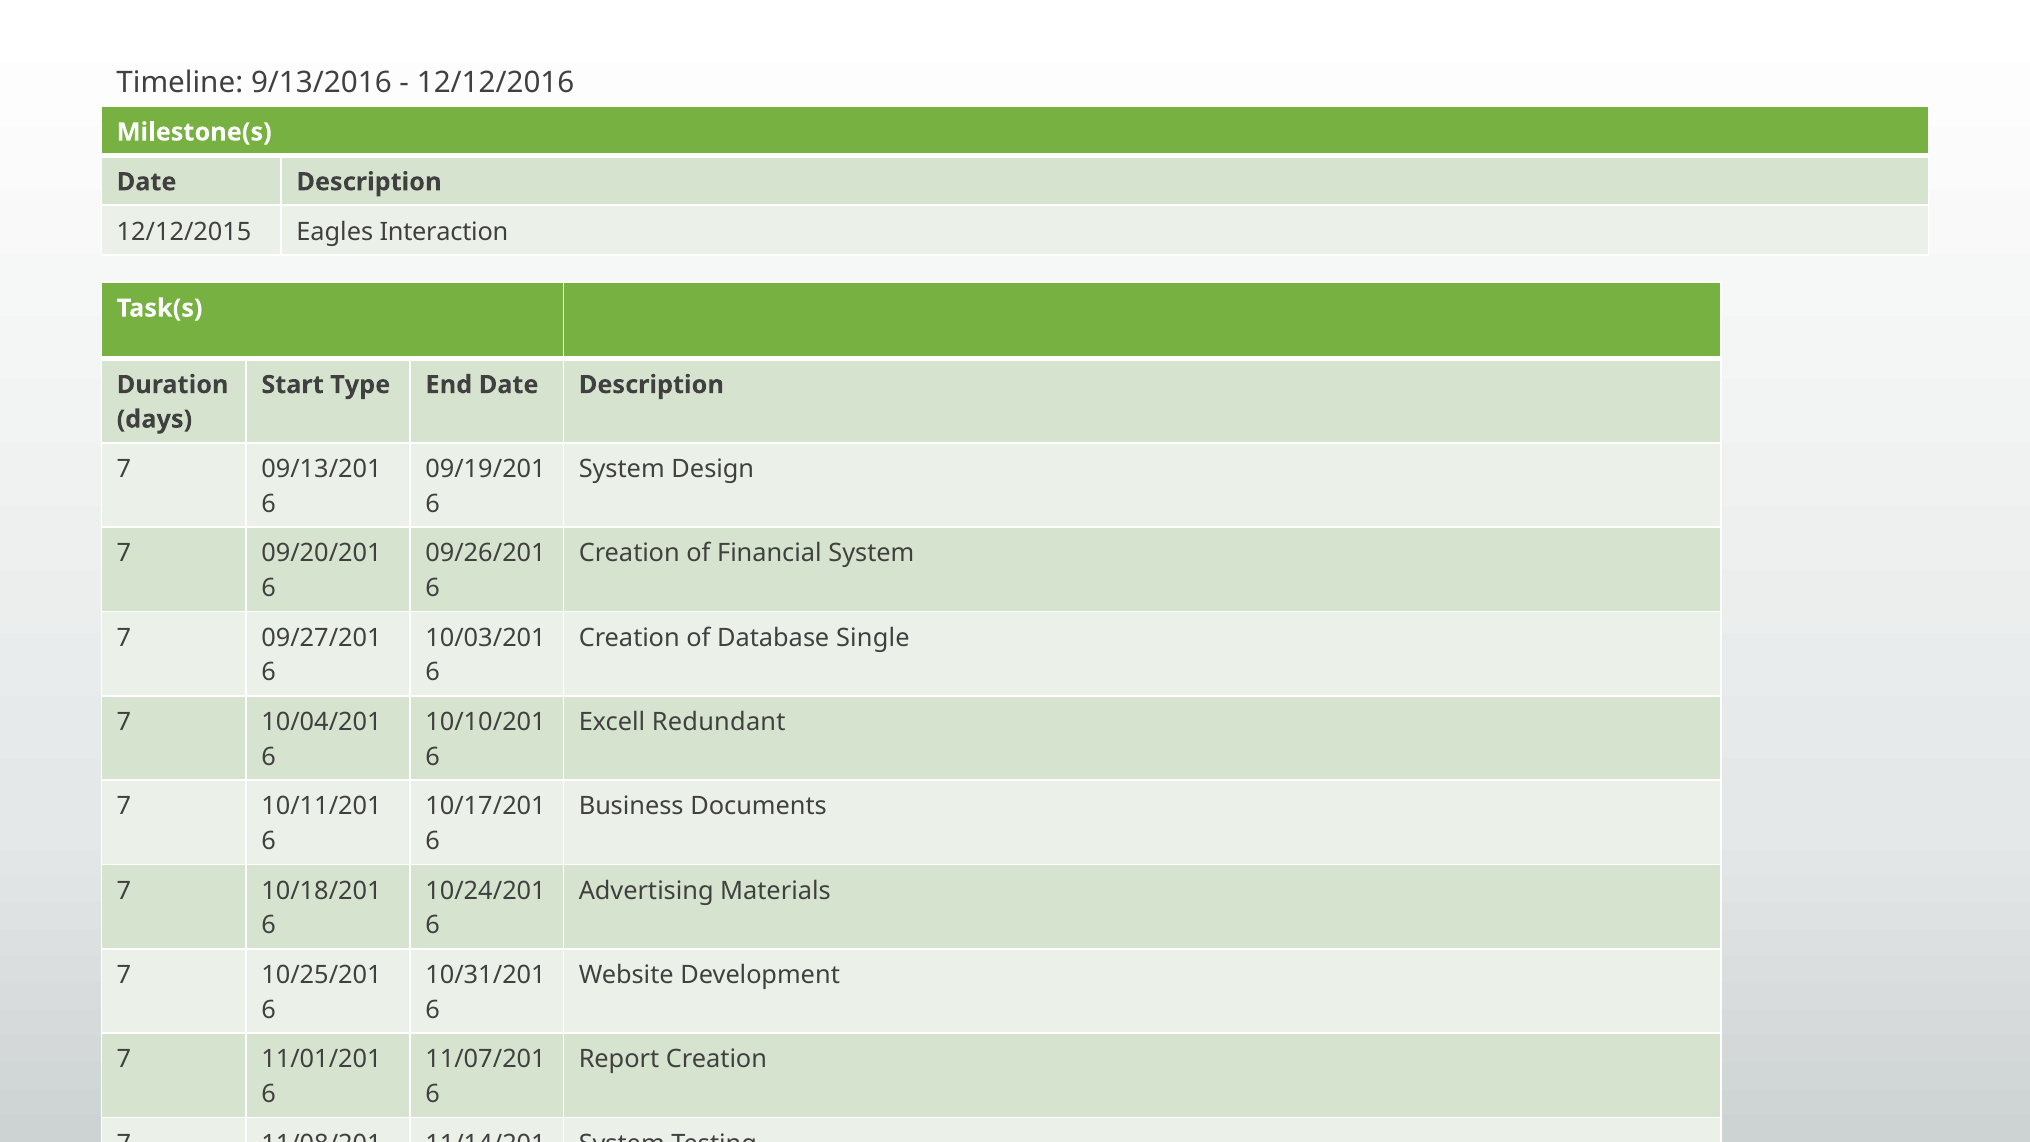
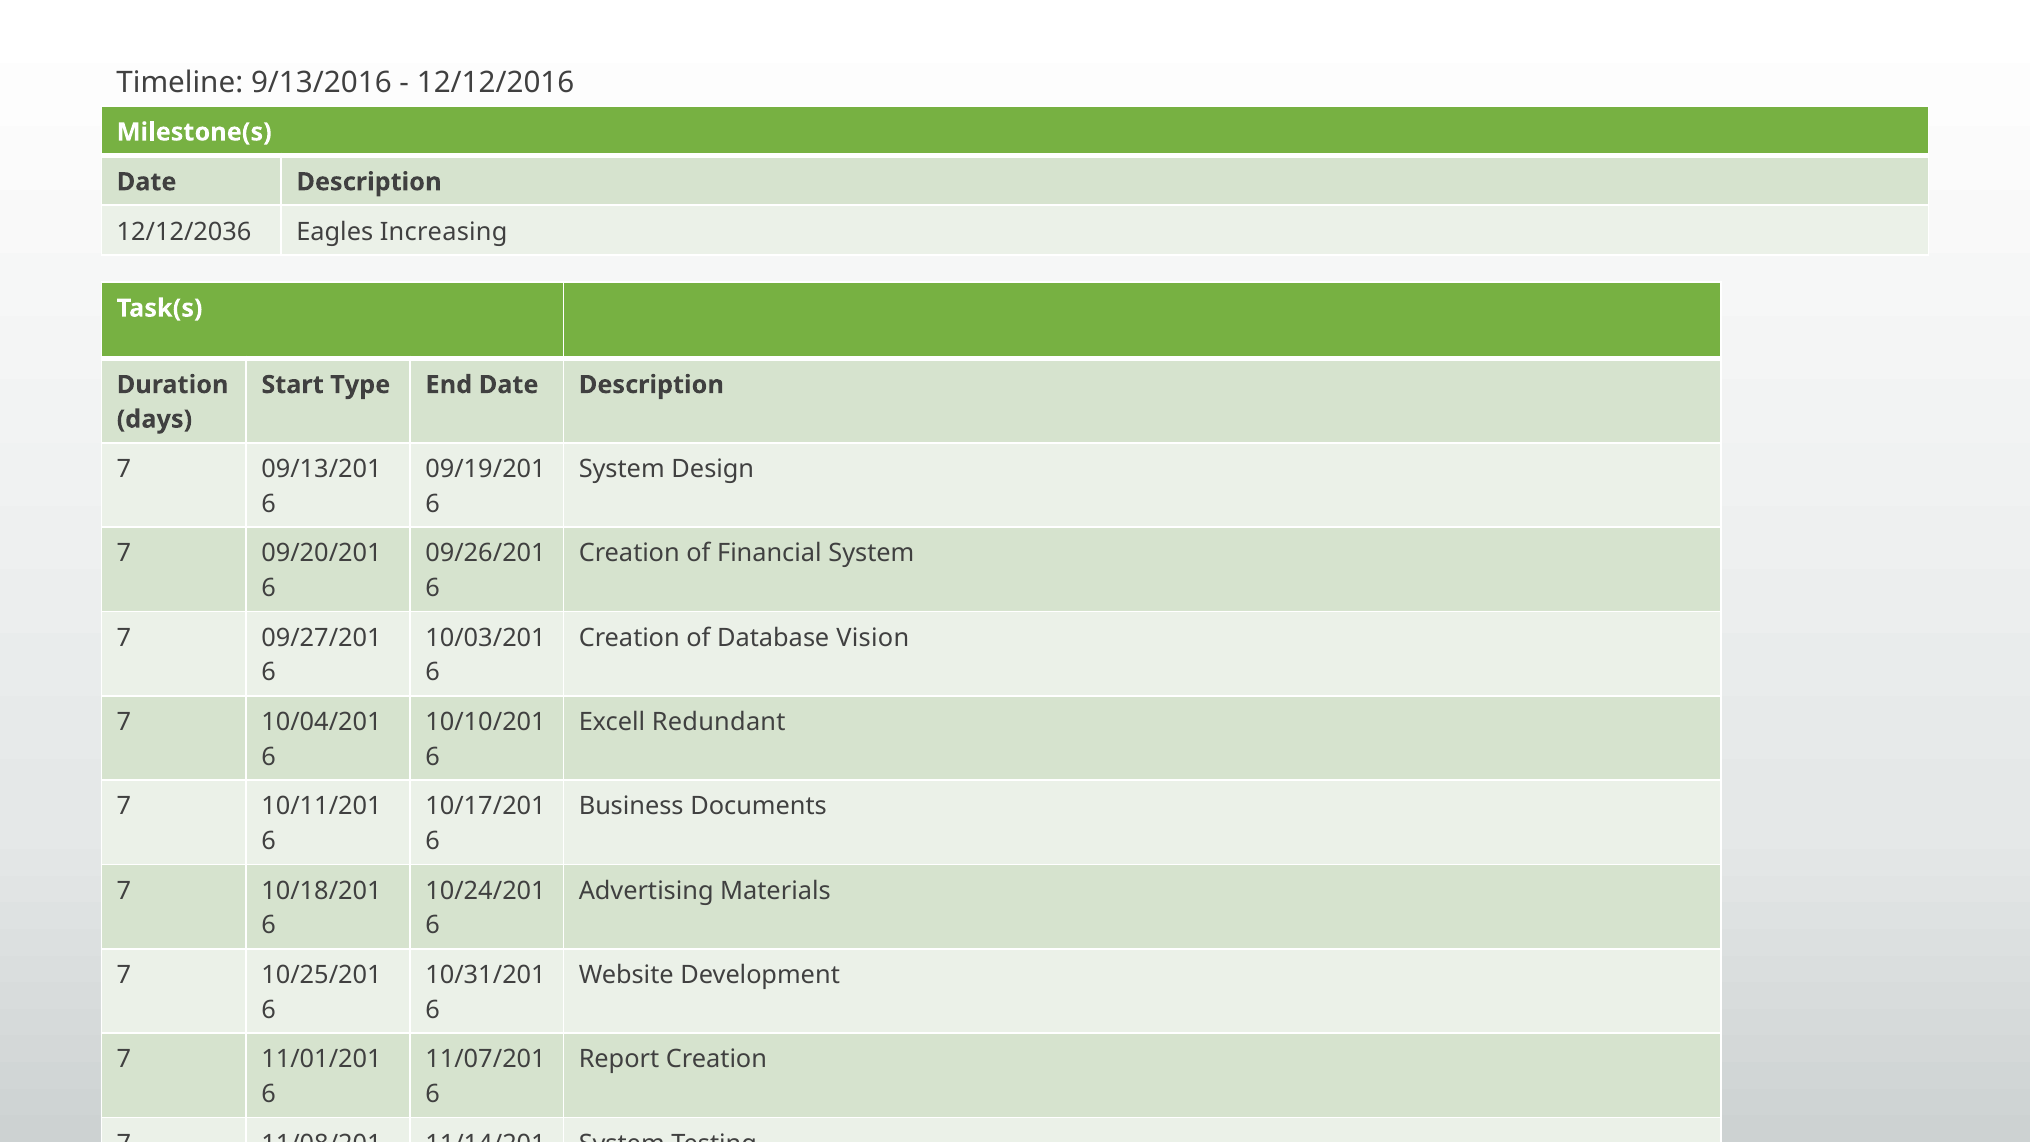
12/12/2015: 12/12/2015 -> 12/12/2036 (184, 232)
Interaction: Interaction -> Increasing (444, 232)
Single: Single -> Vision (873, 638)
